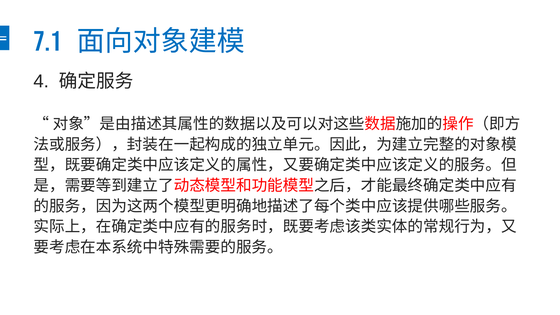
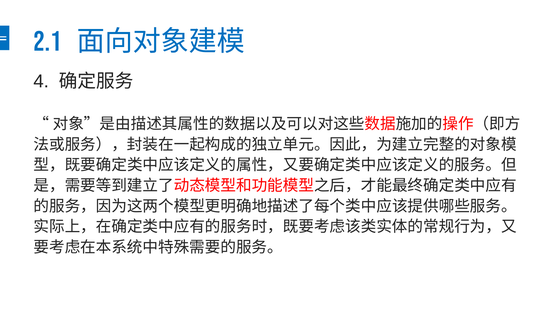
7.1: 7.1 -> 2.1 (47, 42)
